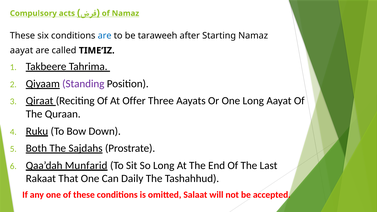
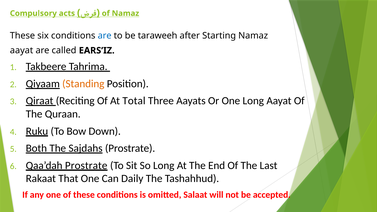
TIME’IZ: TIME’IZ -> EARS’IZ (97, 50)
Standing colour: purple -> orange (83, 84)
Offer: Offer -> Total (134, 101)
Qaa’dah Munfarid: Munfarid -> Prostrate (86, 165)
